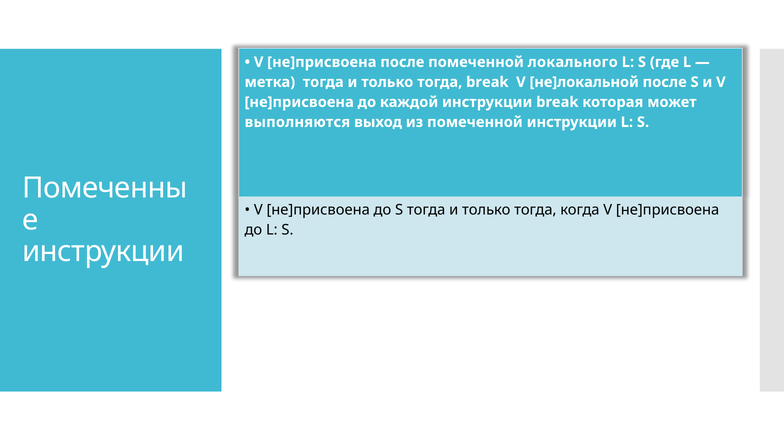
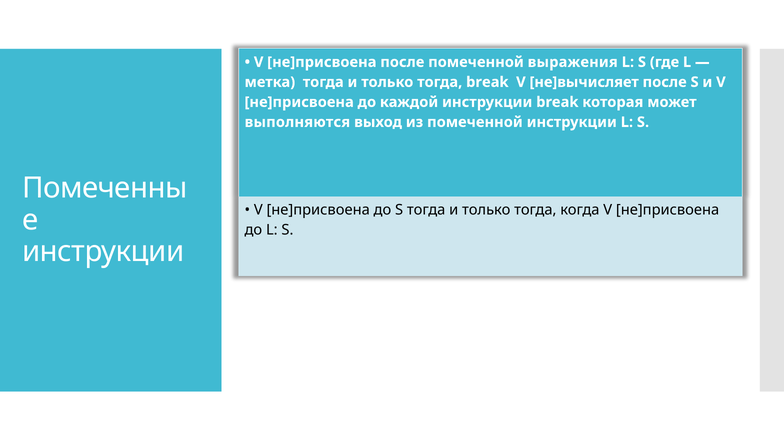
локального: локального -> выражения (573, 62)
не]локальной: не]локальной -> не]вычисляет (584, 82)
